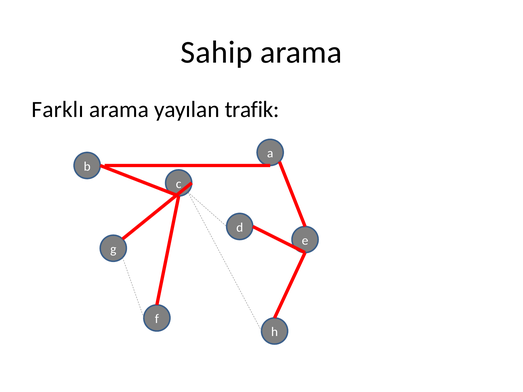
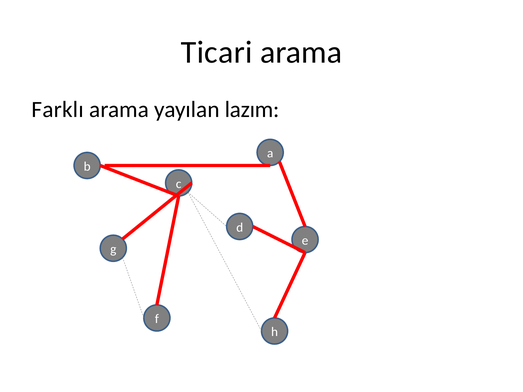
Sahip: Sahip -> Ticari (217, 52)
trafik: trafik -> lazım (252, 110)
